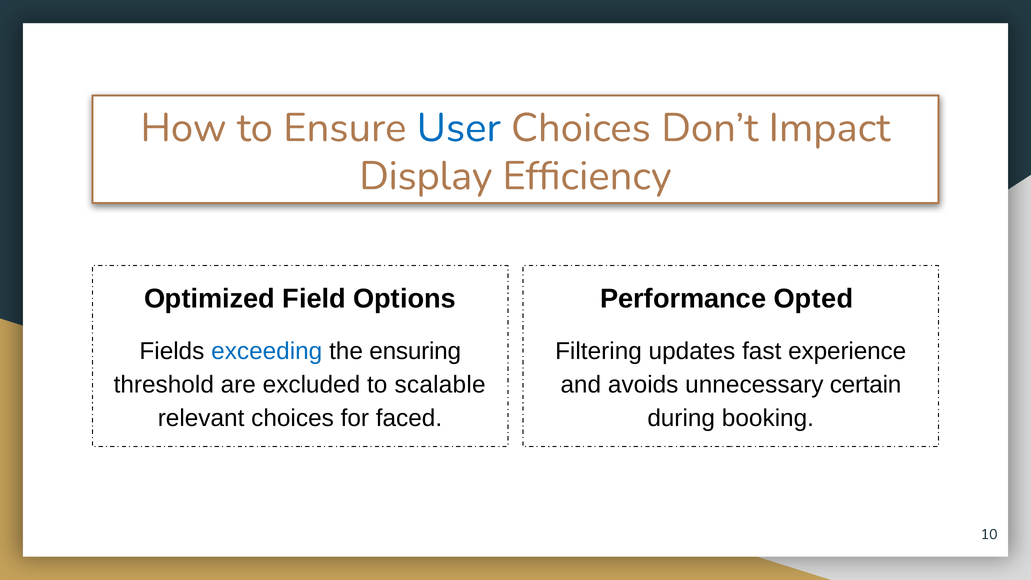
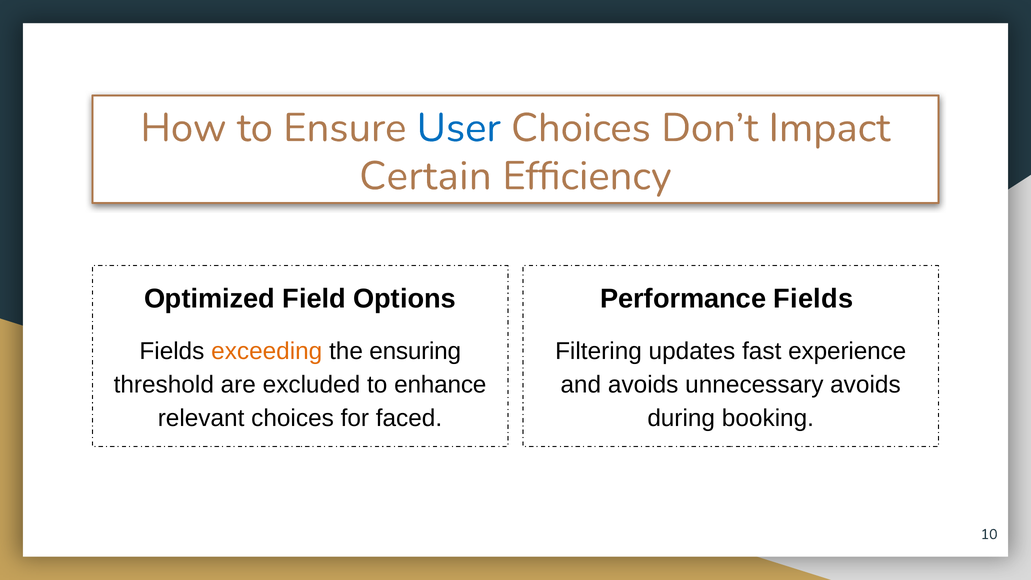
Display: Display -> Certain (425, 176)
Performance Opted: Opted -> Fields (813, 299)
exceeding colour: blue -> orange (267, 351)
scalable: scalable -> enhance (440, 385)
unnecessary certain: certain -> avoids (865, 385)
